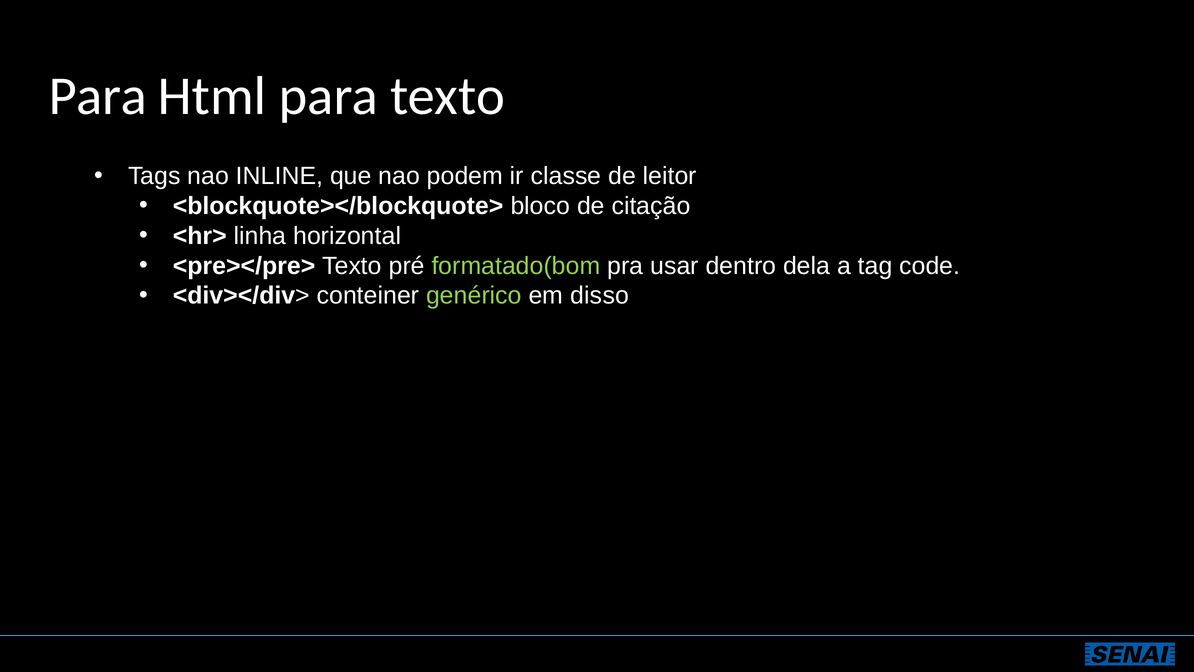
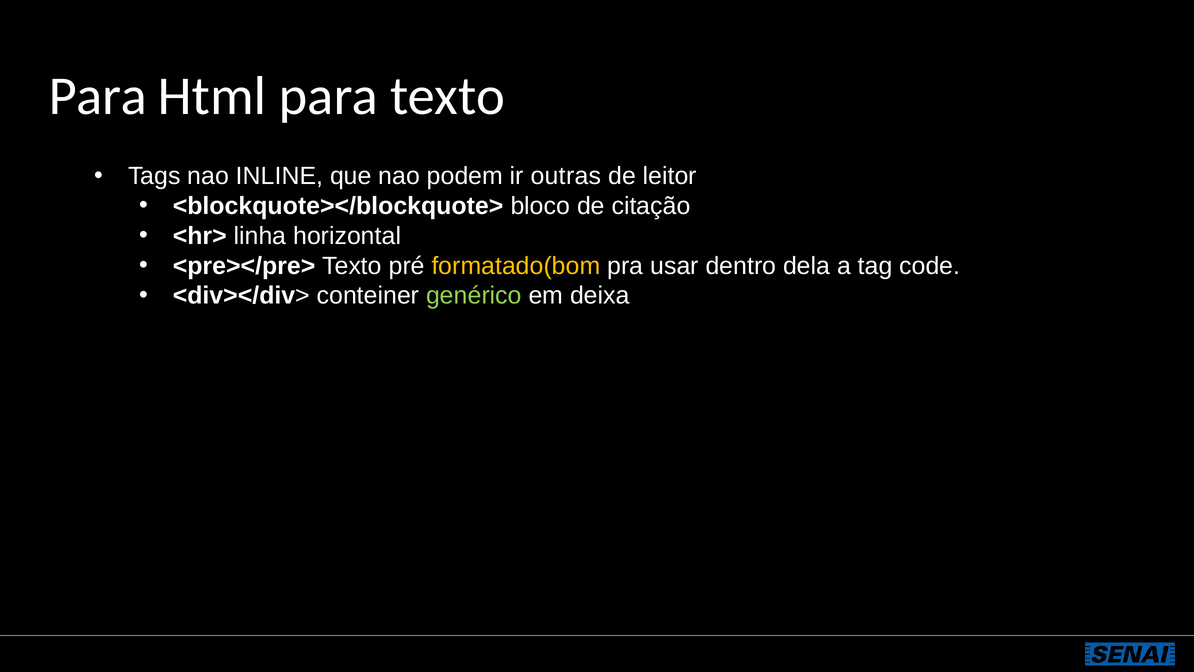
classe: classe -> outras (566, 176)
formatado(bom colour: light green -> yellow (516, 266)
disso: disso -> deixa (600, 296)
